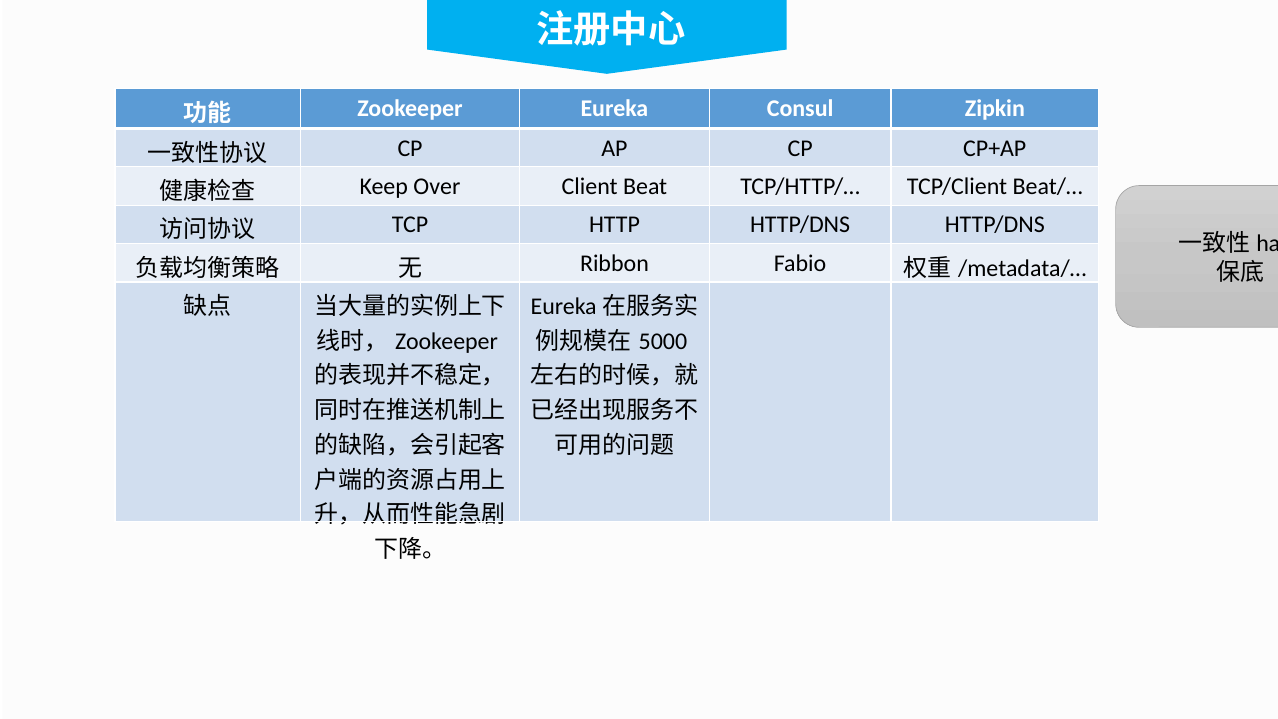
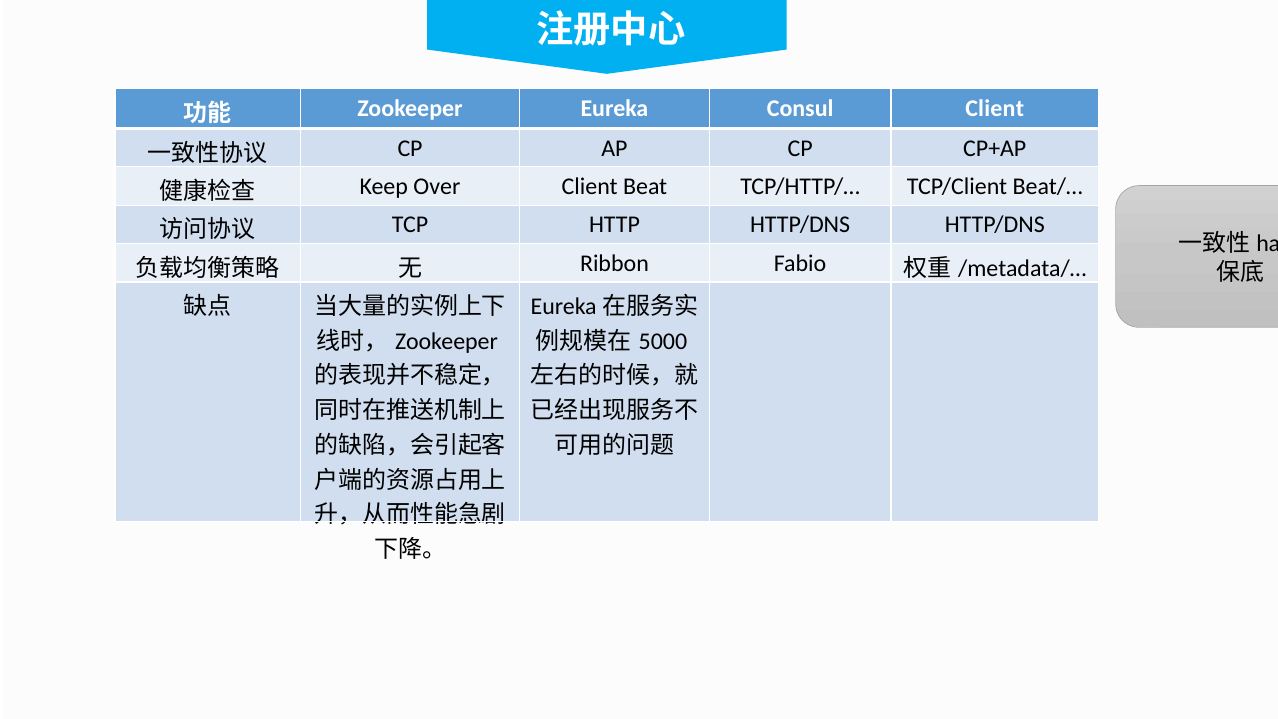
Consul Zipkin: Zipkin -> Client (995, 108)
